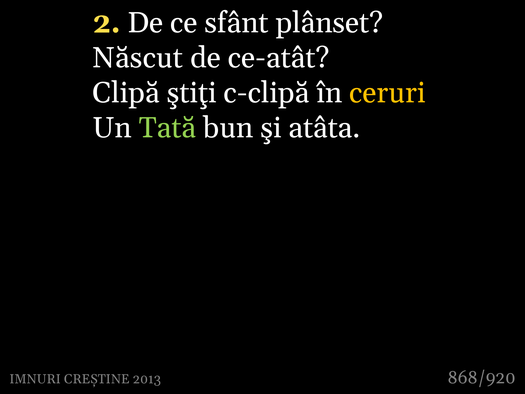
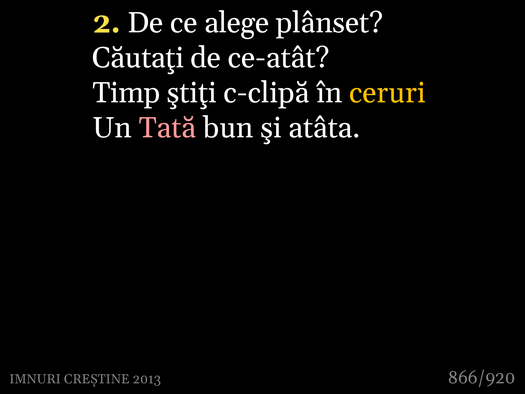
sfânt: sfânt -> alege (237, 23)
Născut: Născut -> Căutaţi (138, 58)
Clipă: Clipă -> Timp (126, 93)
Tată colour: light green -> pink (168, 128)
868/920: 868/920 -> 866/920 (482, 377)
